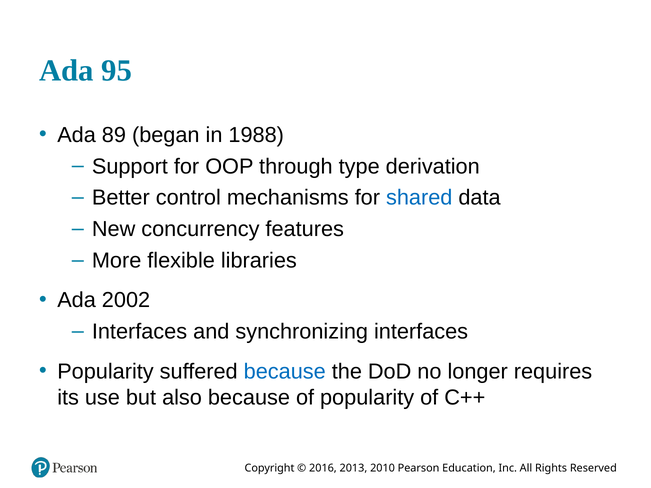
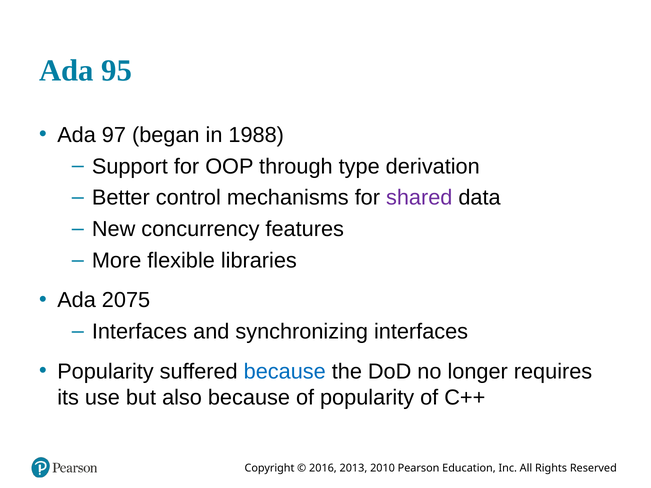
89: 89 -> 97 (114, 135)
shared colour: blue -> purple (419, 198)
2002: 2002 -> 2075 (126, 300)
